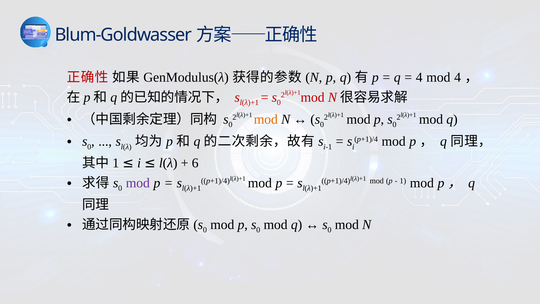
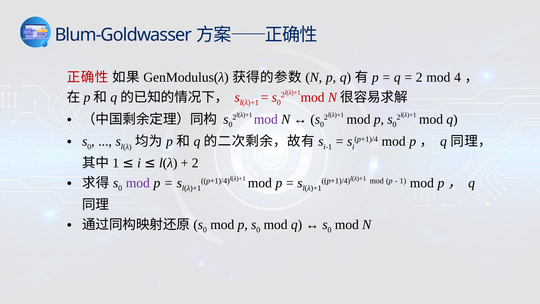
4: 4 -> 2 (419, 77)
mod colour: orange -> purple (266, 119)
6: 6 -> 2 (195, 163)
